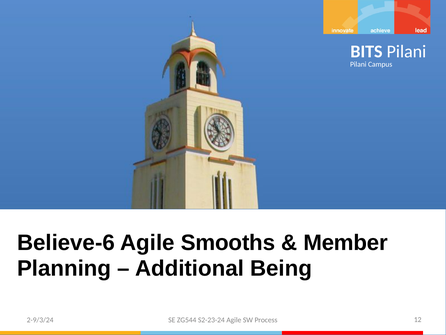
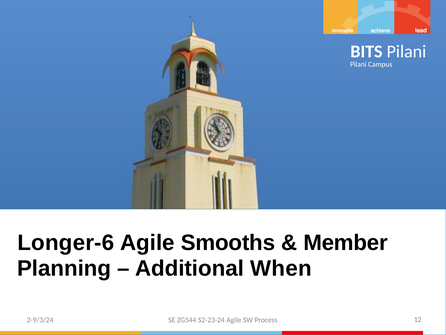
Believe-6: Believe-6 -> Longer-6 (66, 243)
Being: Being -> When (281, 268)
